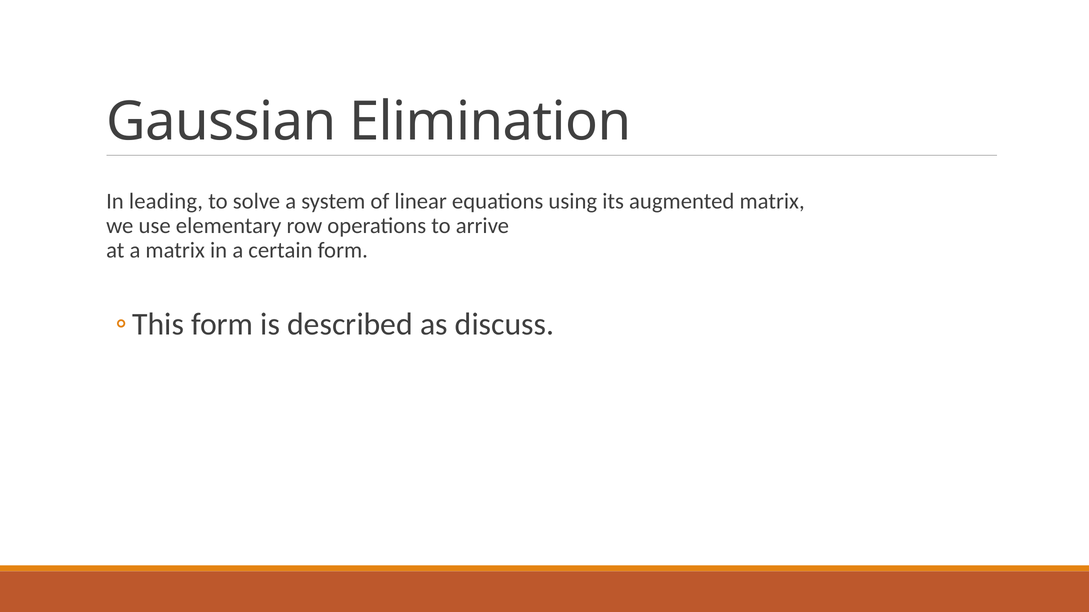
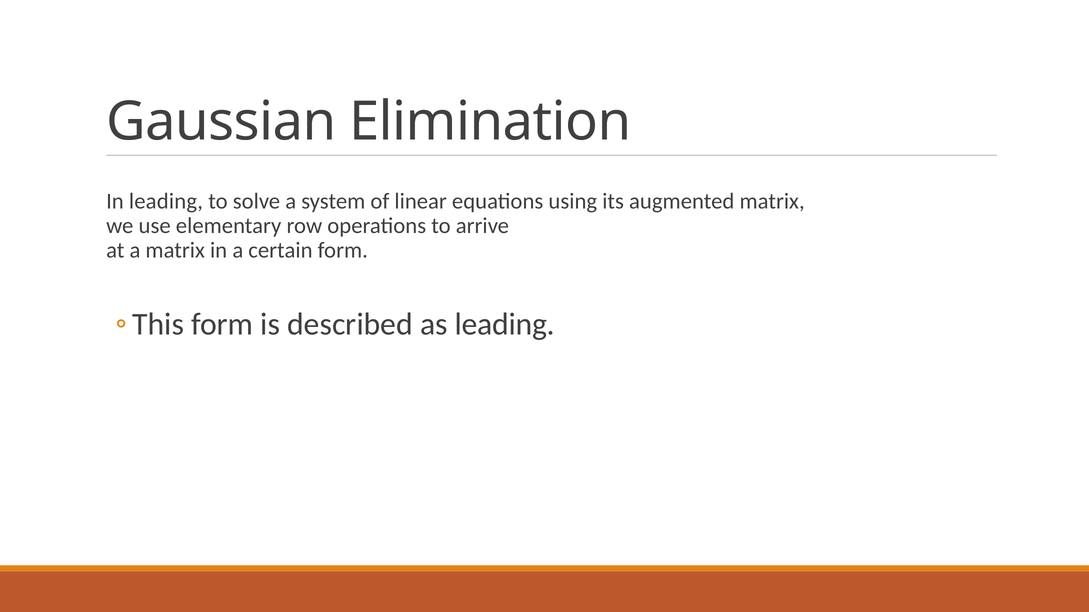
as discuss: discuss -> leading (505, 325)
